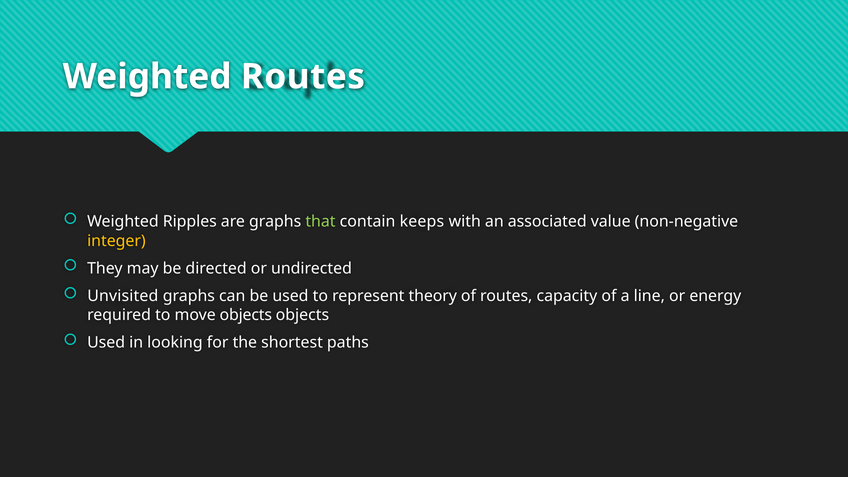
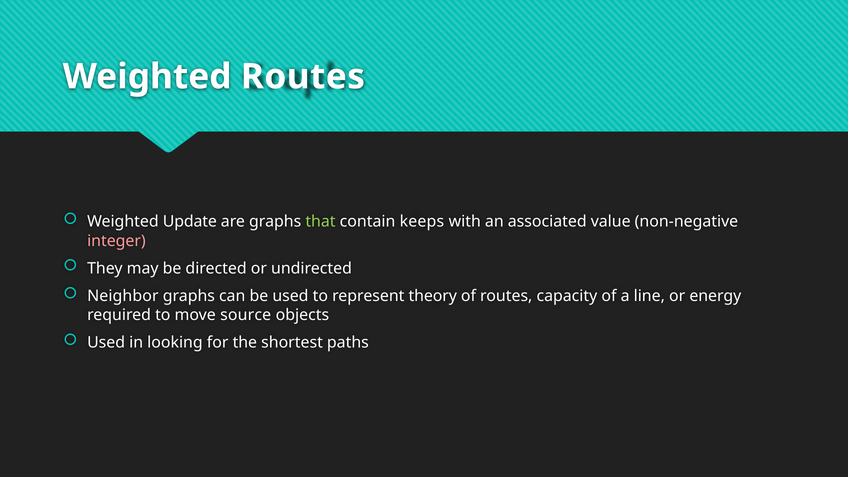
Ripples: Ripples -> Update (190, 222)
integer colour: yellow -> pink (116, 241)
Unvisited: Unvisited -> Neighbor (123, 296)
move objects: objects -> source (246, 315)
